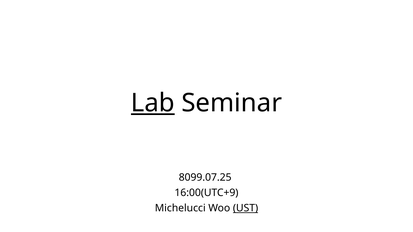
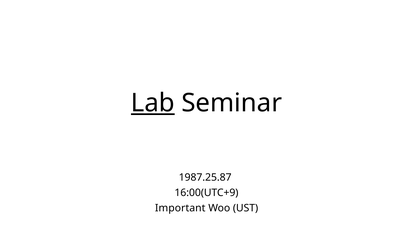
8099.07.25: 8099.07.25 -> 1987.25.87 (205, 178)
Michelucci: Michelucci -> Important (180, 208)
UST underline: present -> none (246, 208)
